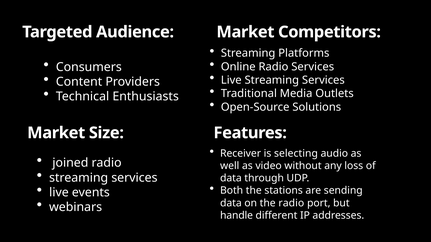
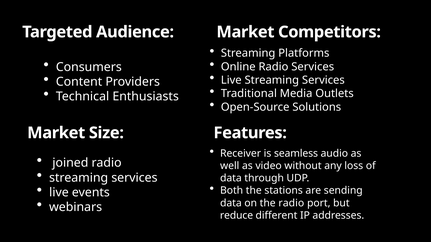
selecting: selecting -> seamless (296, 154)
handle: handle -> reduce (237, 216)
